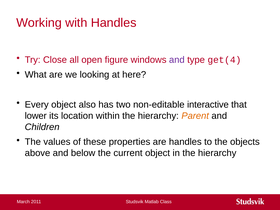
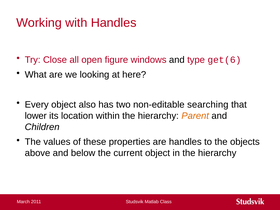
and colour: purple -> black (177, 60)
get(4: get(4 -> get(6 (224, 60)
interactive: interactive -> searching (208, 105)
